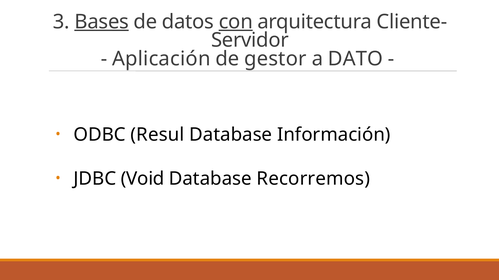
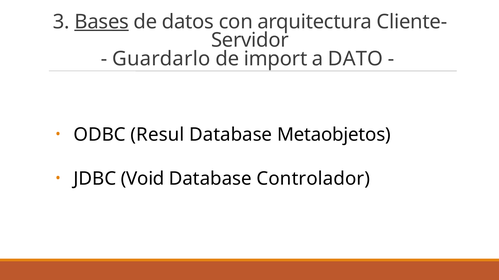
con underline: present -> none (236, 22)
Aplicación: Aplicación -> Guardarlo (161, 59)
gestor: gestor -> import (276, 59)
Información: Información -> Metaobjetos (334, 135)
Recorremos: Recorremos -> Controlador (313, 179)
